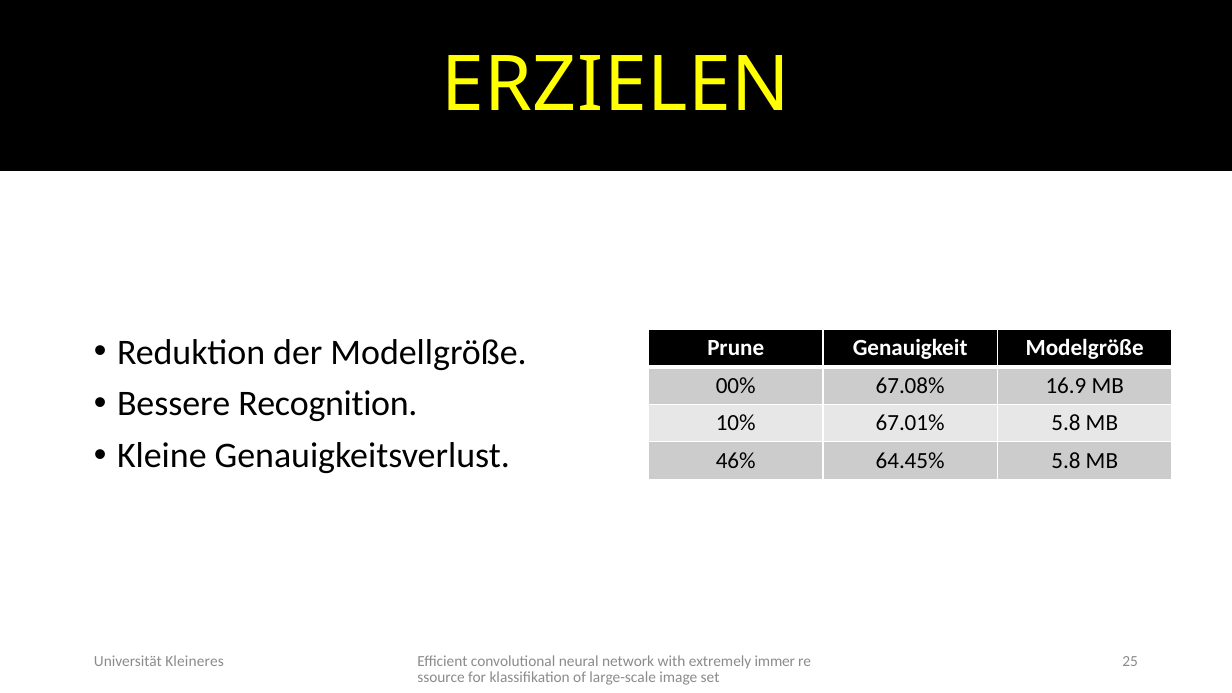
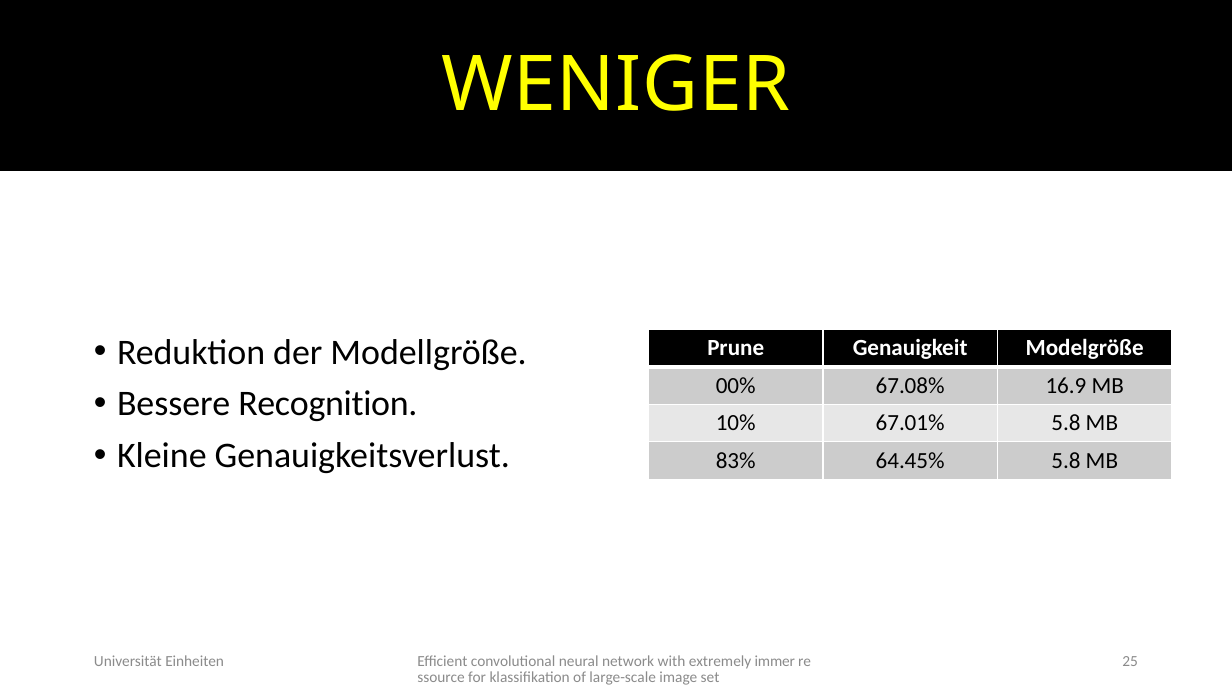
ERZIELEN: ERZIELEN -> WENIGER (616, 85)
46%: 46% -> 83% (736, 461)
Kleineres: Kleineres -> Einheiten (195, 662)
